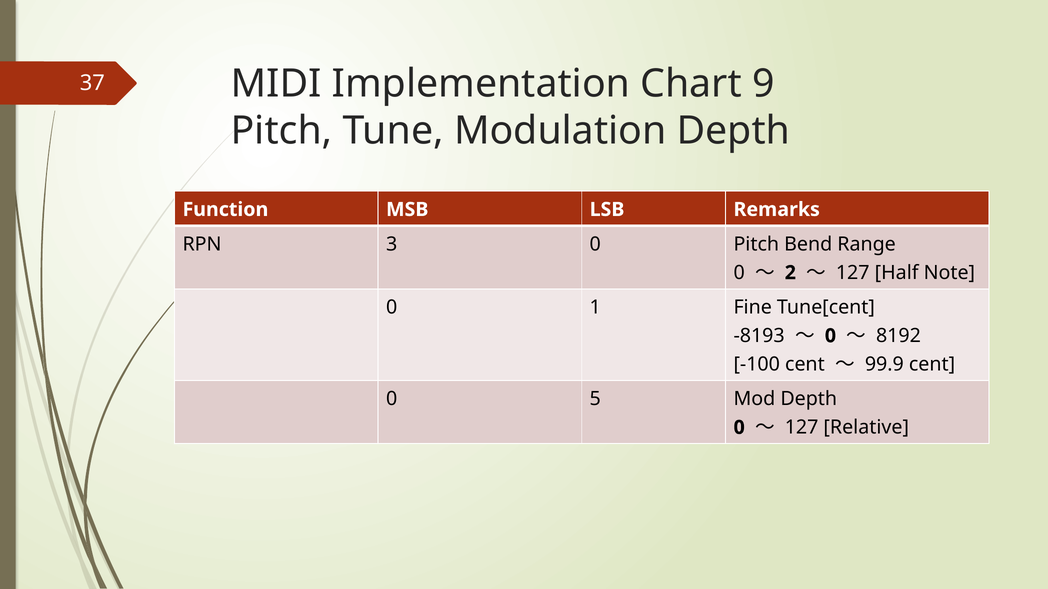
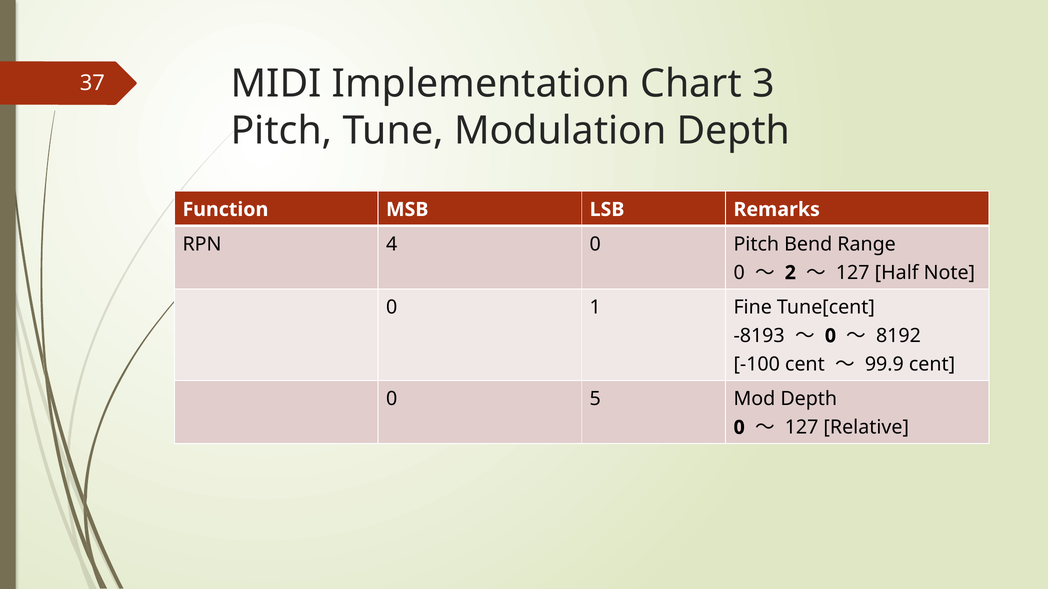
9: 9 -> 3 (763, 84)
3: 3 -> 4 (392, 244)
